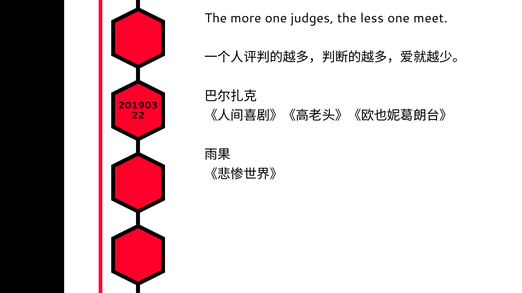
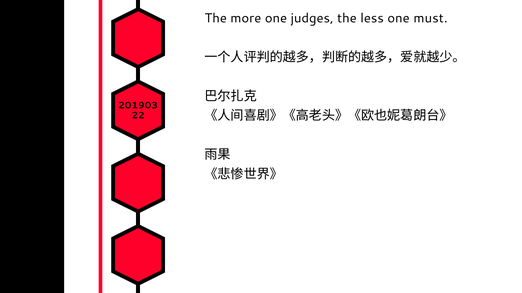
meet: meet -> must (431, 18)
